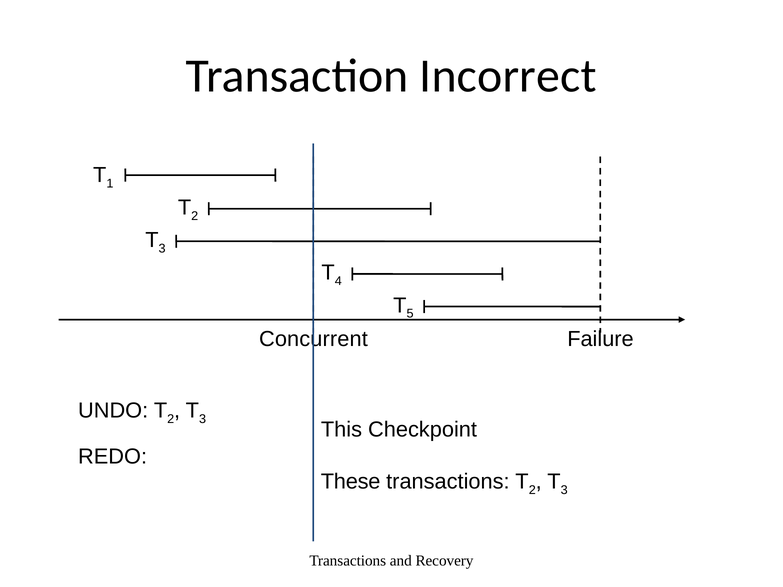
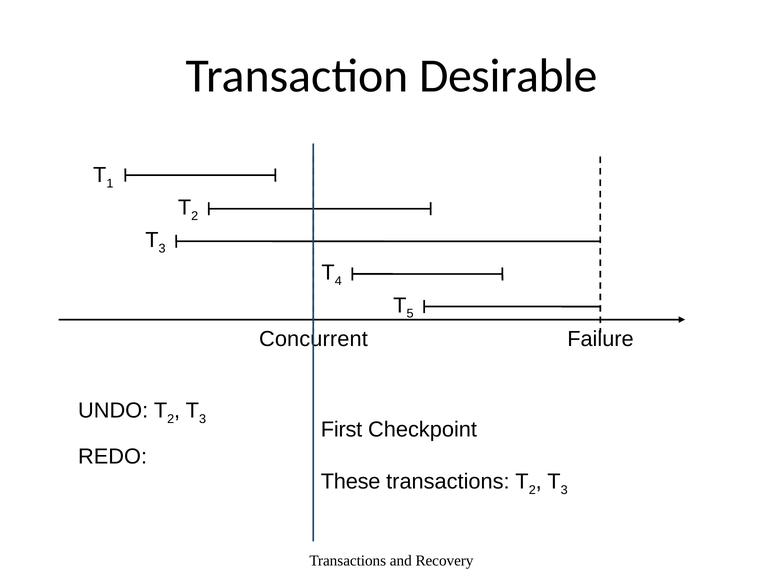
Incorrect: Incorrect -> Desirable (508, 76)
This: This -> First (342, 430)
